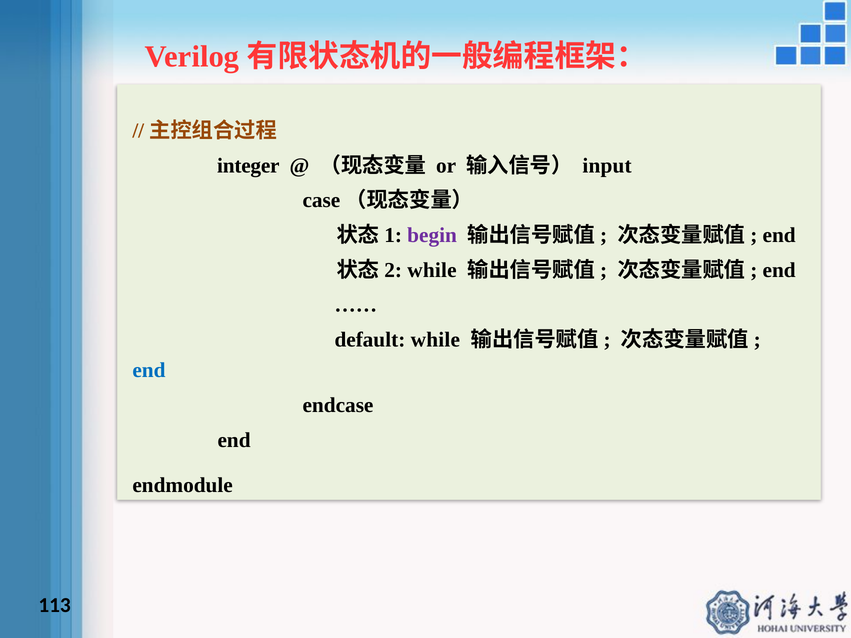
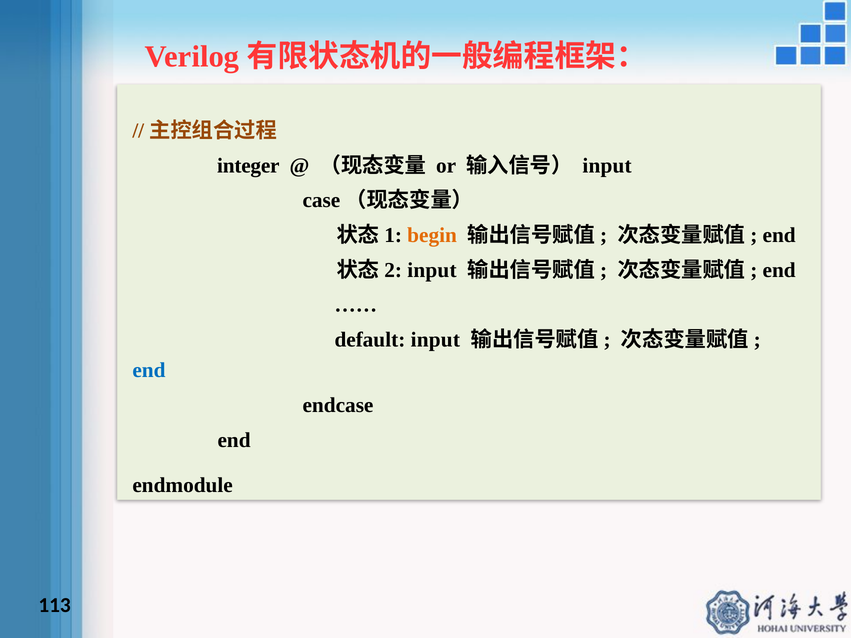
begin colour: purple -> orange (432, 235)
while: while -> input (432, 270)
default while: while -> input (435, 340)
